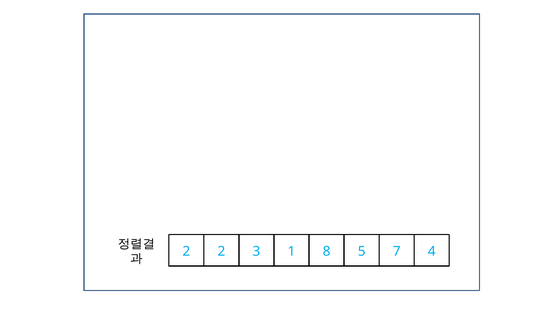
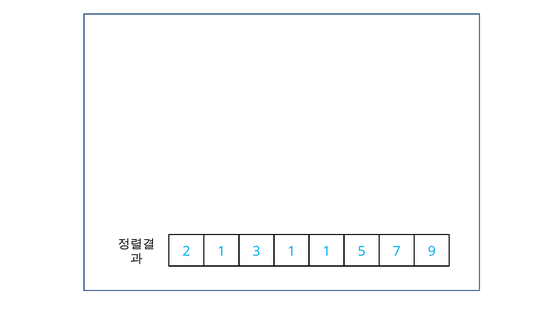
2 2: 2 -> 1 (221, 251)
1 8: 8 -> 1 (327, 251)
4: 4 -> 9 (432, 251)
